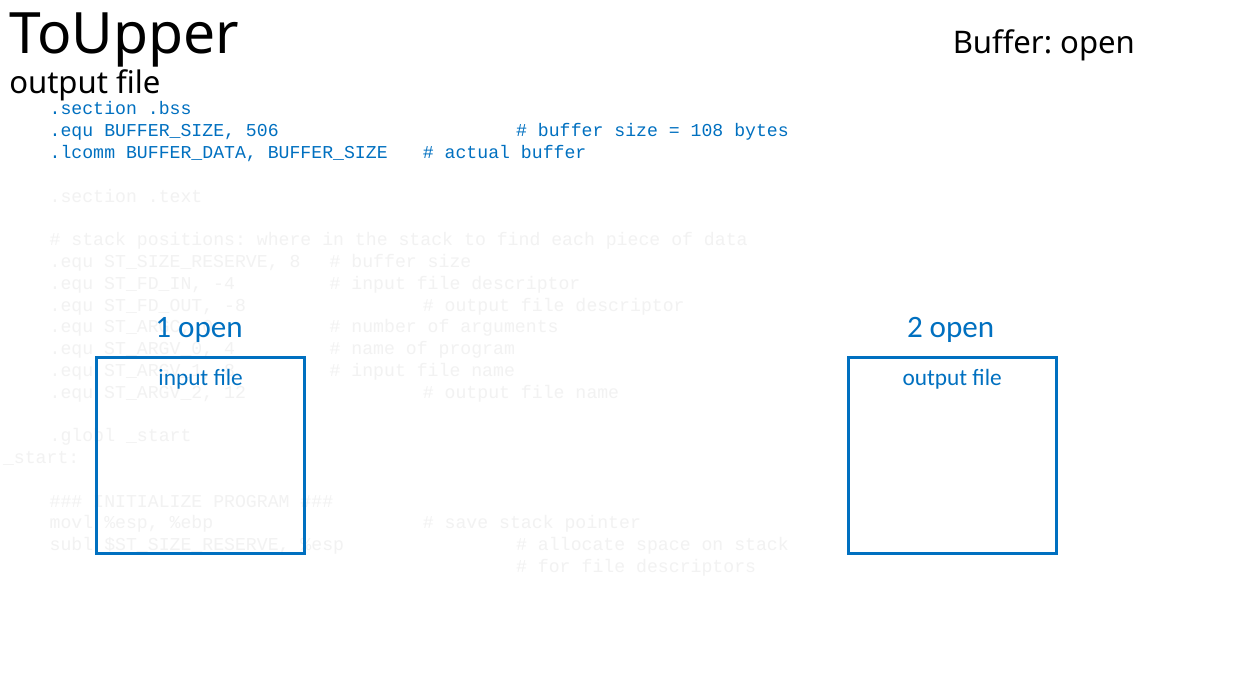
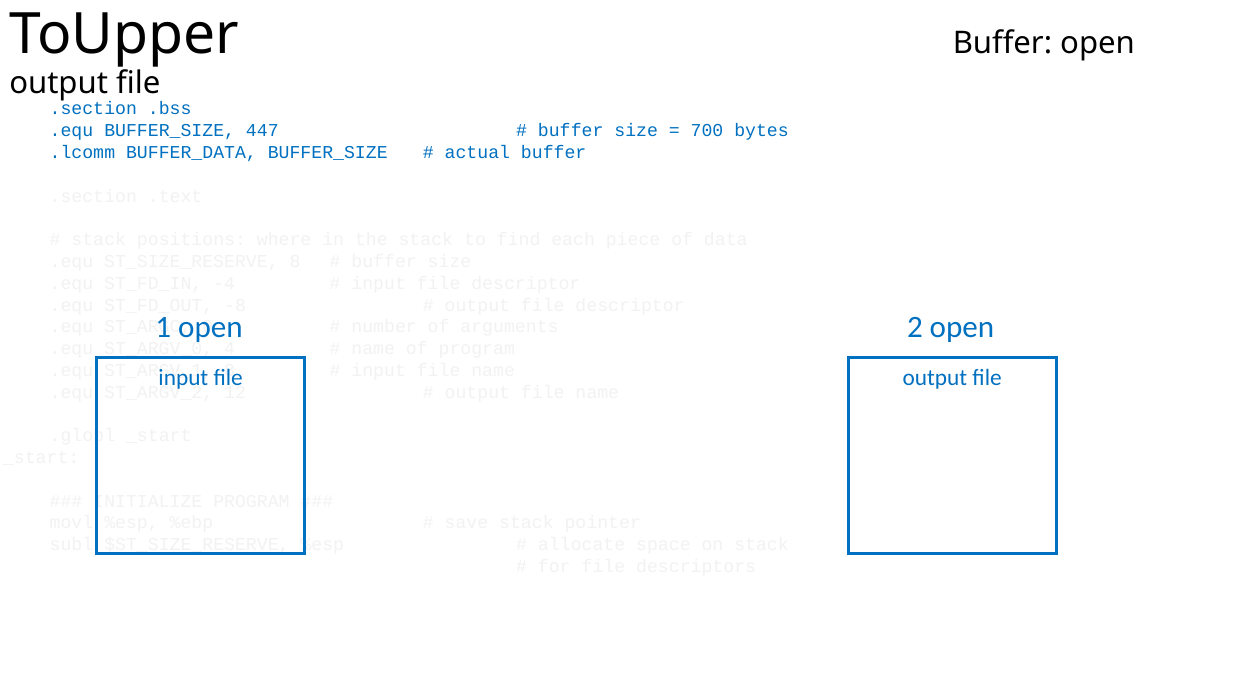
506: 506 -> 447 (262, 131)
108: 108 -> 700 (707, 131)
